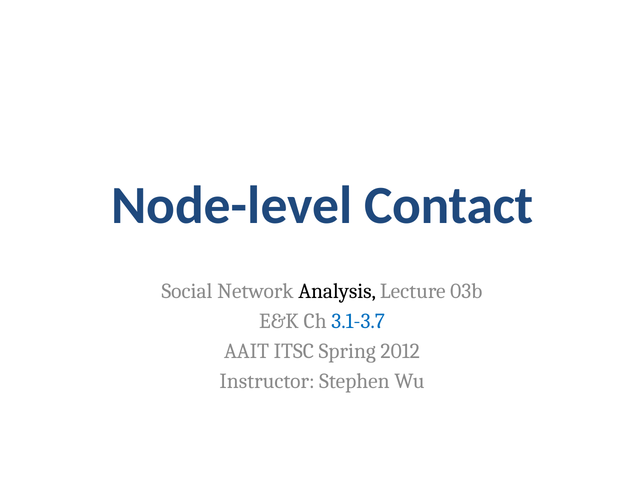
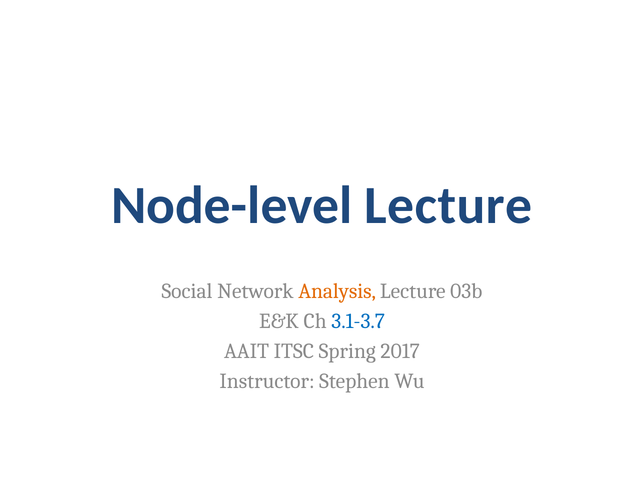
Node-level Contact: Contact -> Lecture (448, 206)
Analysis colour: black -> orange (337, 291)
2012: 2012 -> 2017 (400, 351)
